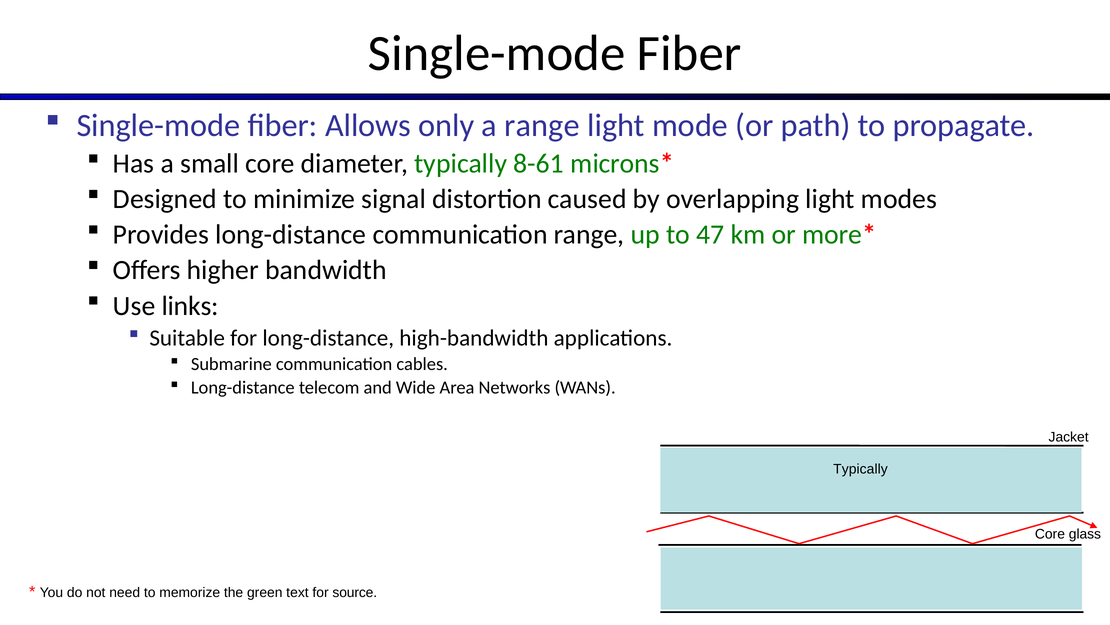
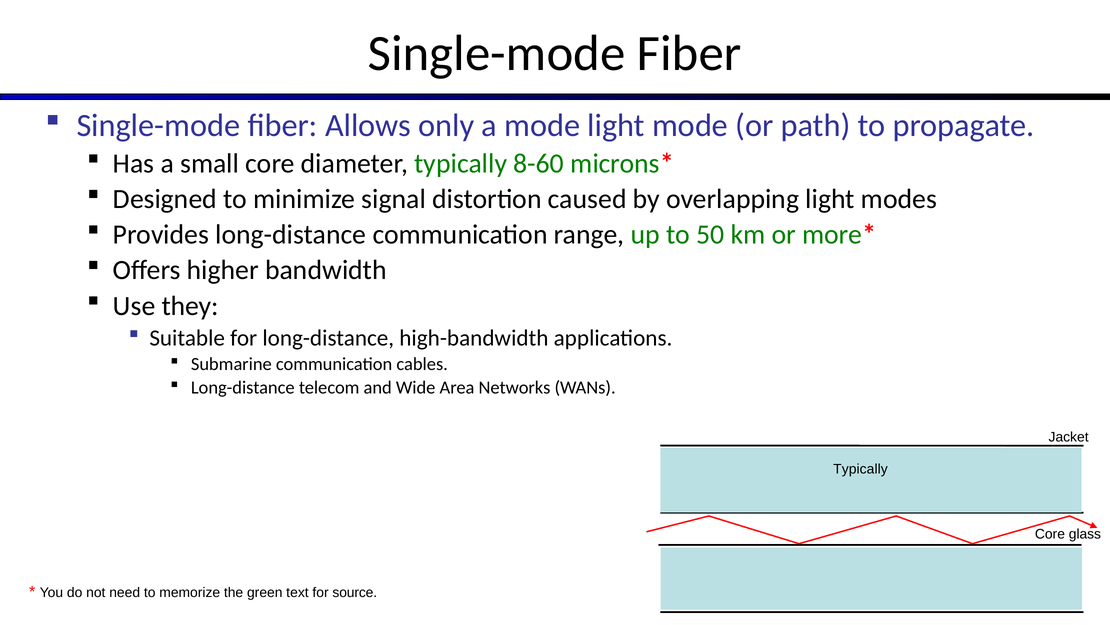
a range: range -> mode (542, 126)
8-61: 8-61 -> 8-60 (539, 164)
47: 47 -> 50 (710, 235)
links: links -> they (190, 306)
